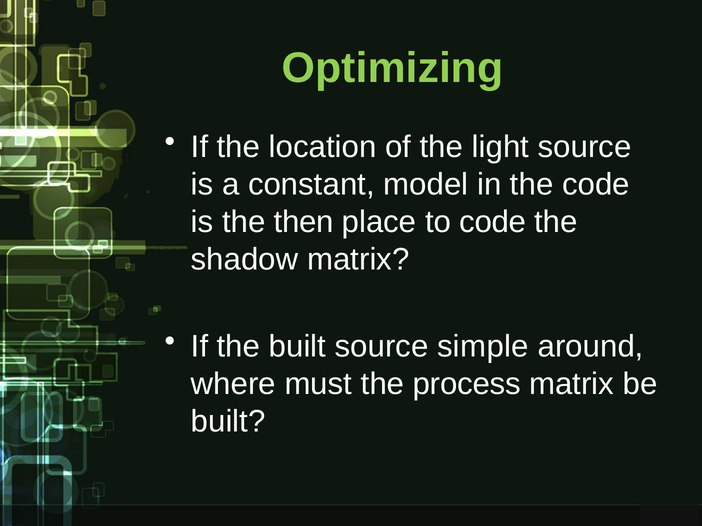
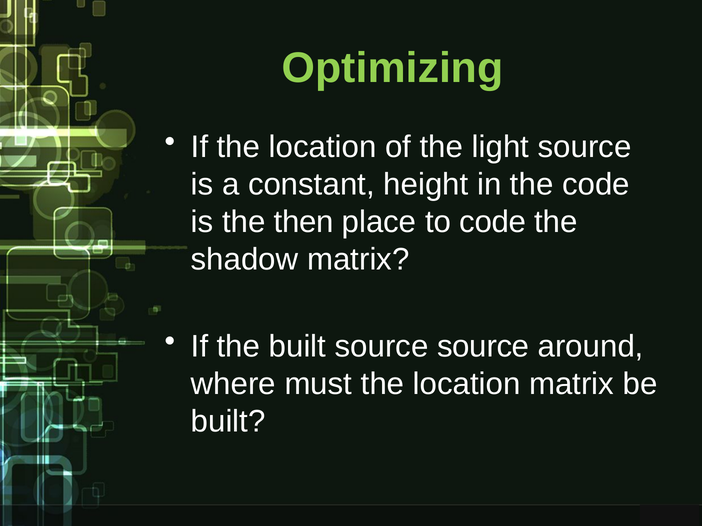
model: model -> height (426, 185)
source simple: simple -> source (483, 347)
must the process: process -> location (467, 384)
